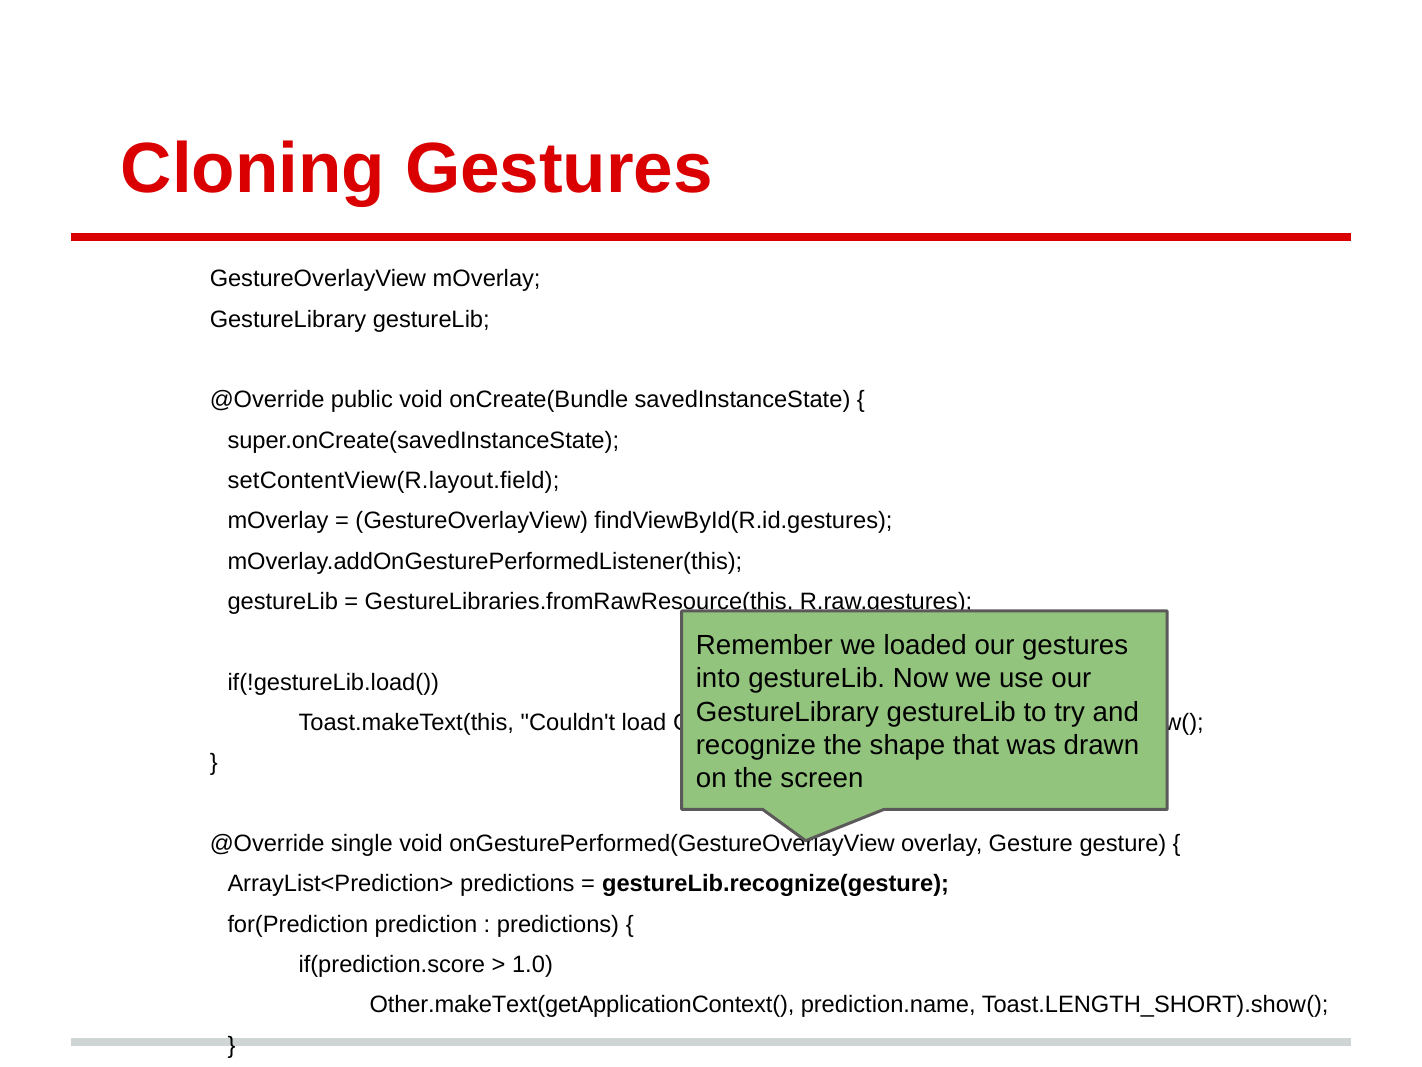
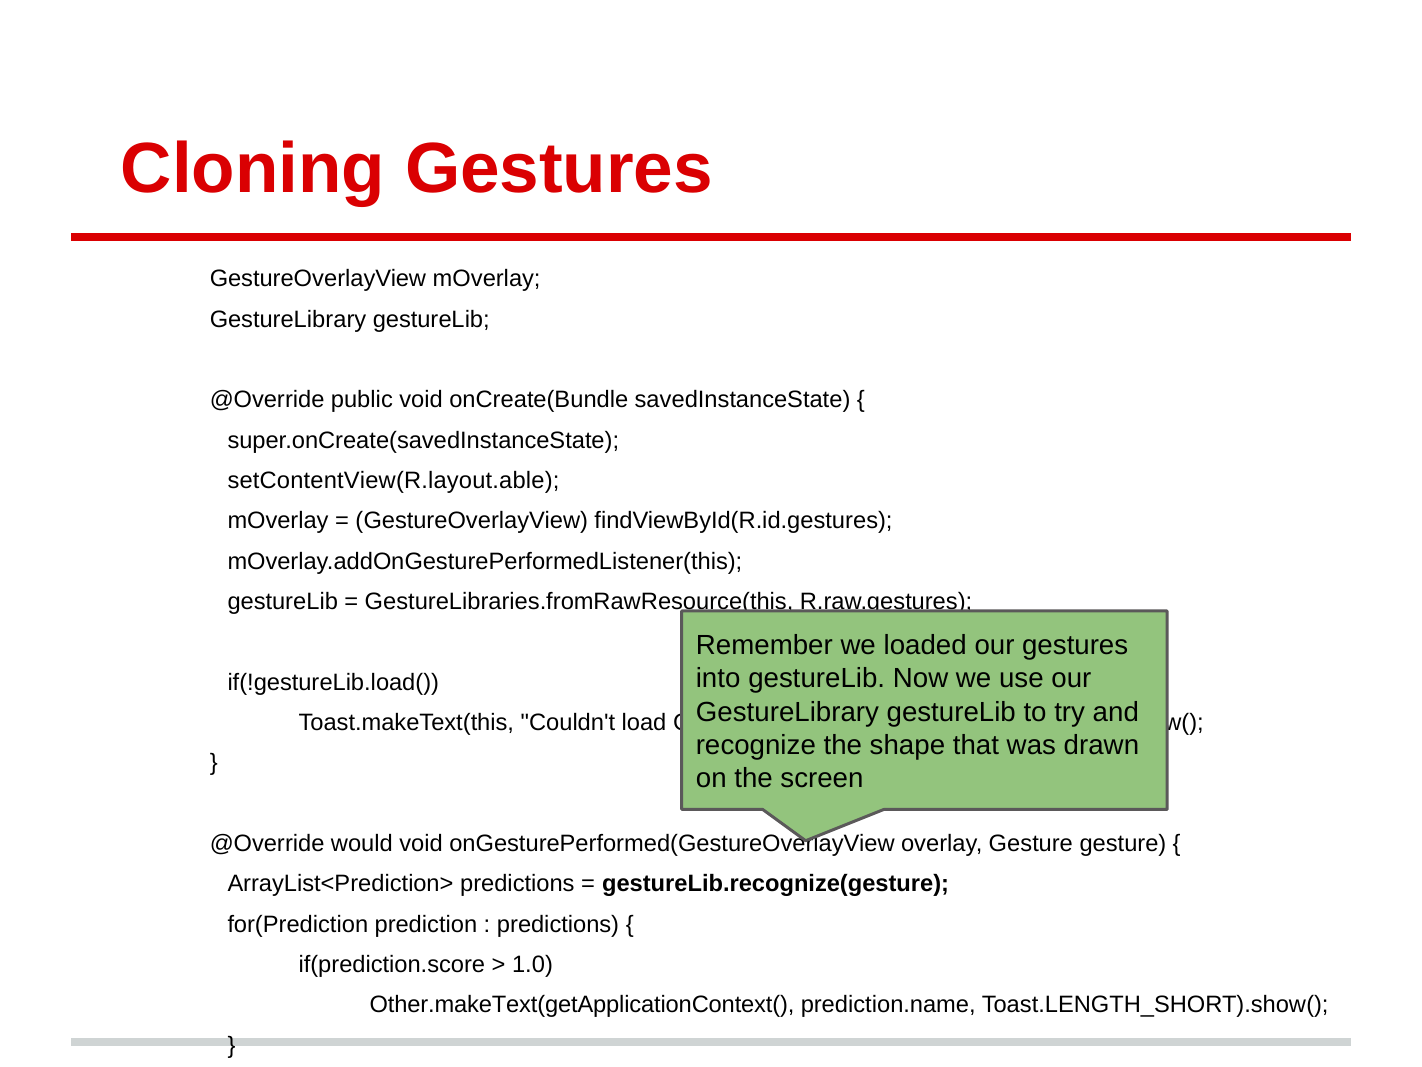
setContentView(R.layout.field: setContentView(R.layout.field -> setContentView(R.layout.able (393, 480)
single: single -> would (362, 843)
